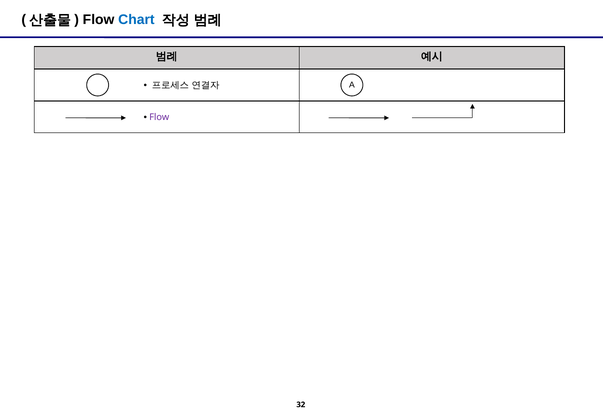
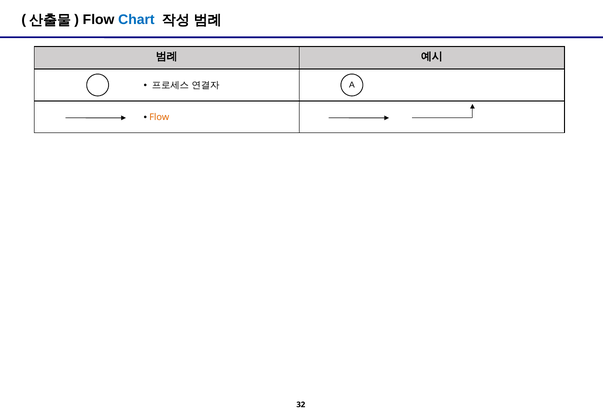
Flow colour: purple -> orange (159, 118)
